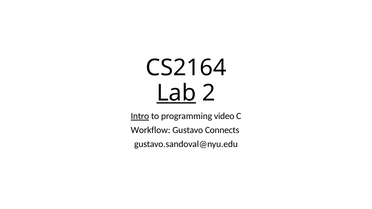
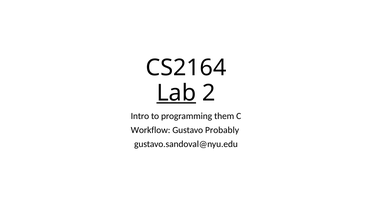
Intro underline: present -> none (140, 116)
video: video -> them (224, 116)
Connects: Connects -> Probably (222, 130)
